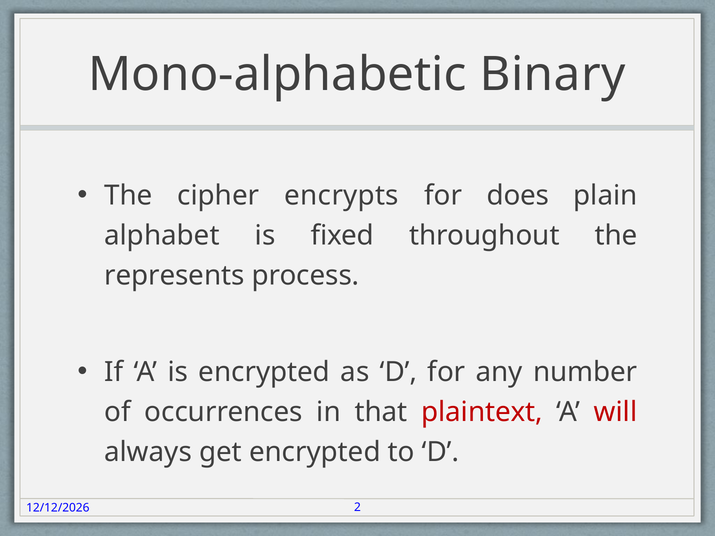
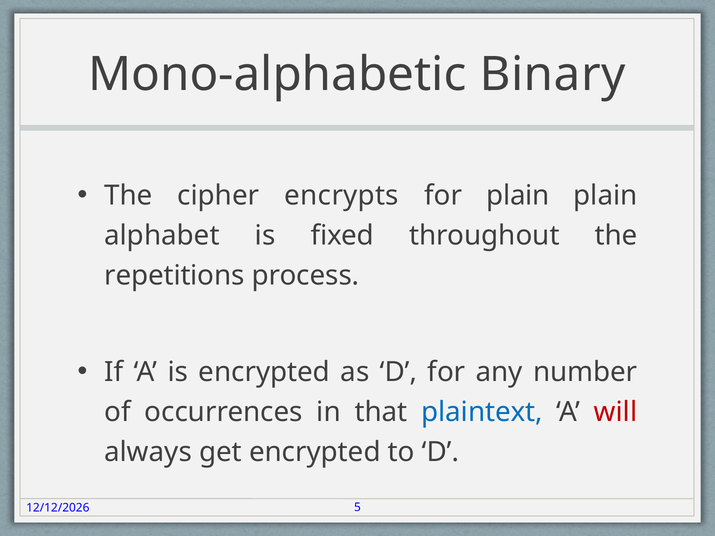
for does: does -> plain (518, 196)
represents: represents -> repetitions (174, 276)
plaintext colour: red -> blue (482, 412)
2: 2 -> 5 (358, 507)
